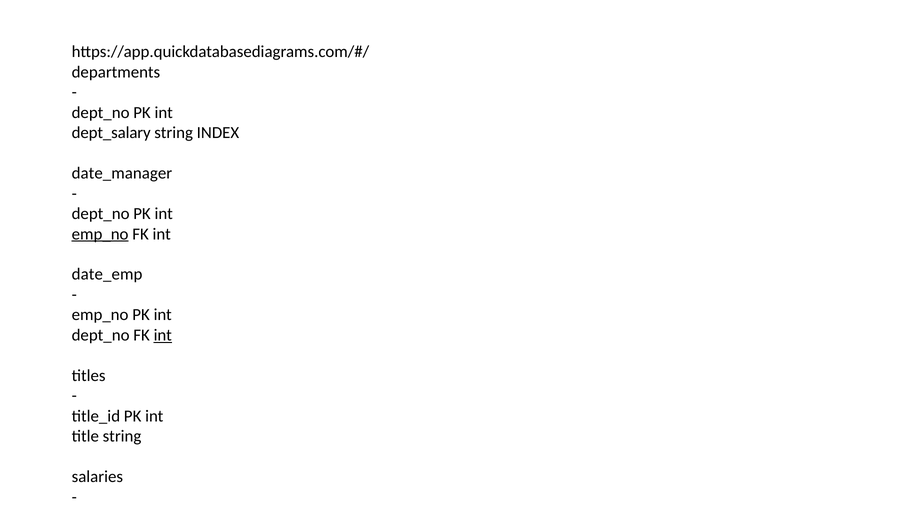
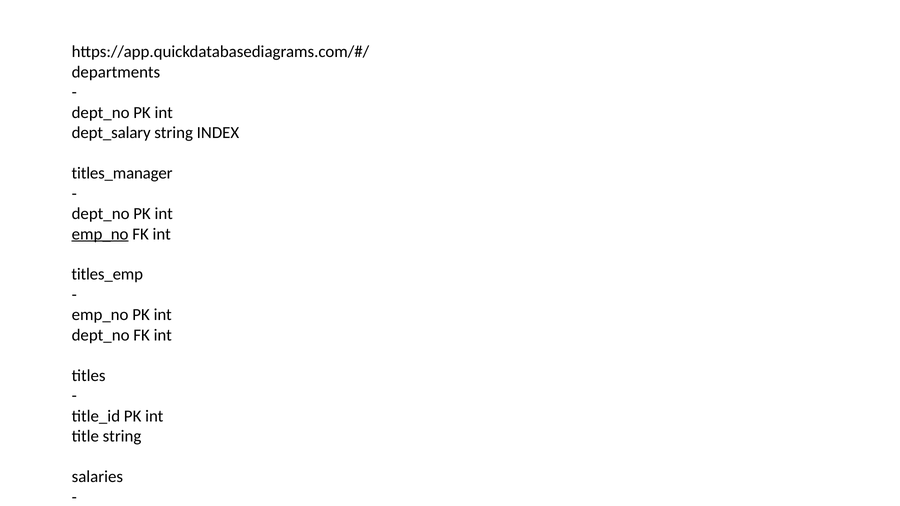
date_manager: date_manager -> titles_manager (122, 173)
date_emp: date_emp -> titles_emp (107, 275)
int underline: present -> none (163, 335)
